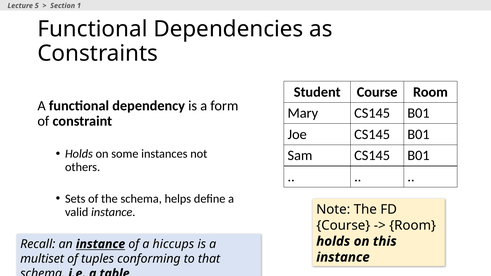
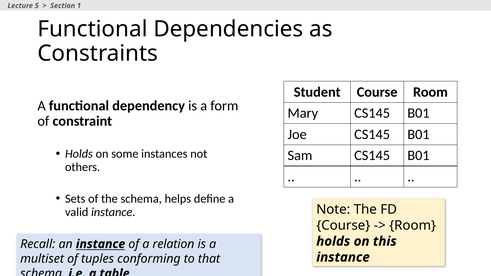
hiccups: hiccups -> relation (173, 244)
